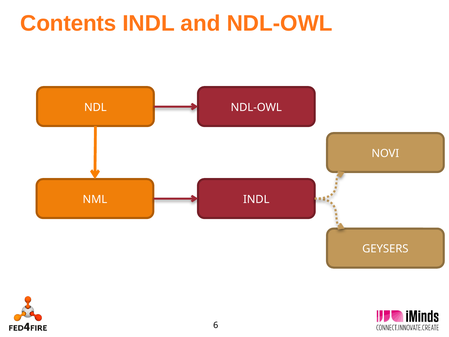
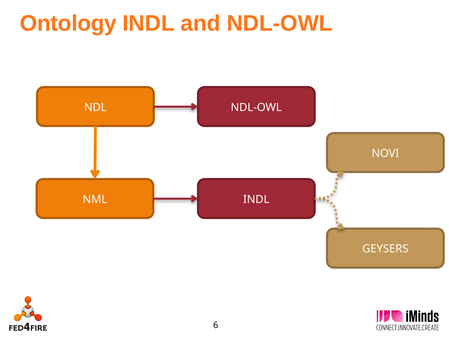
Contents: Contents -> Ontology (68, 23)
